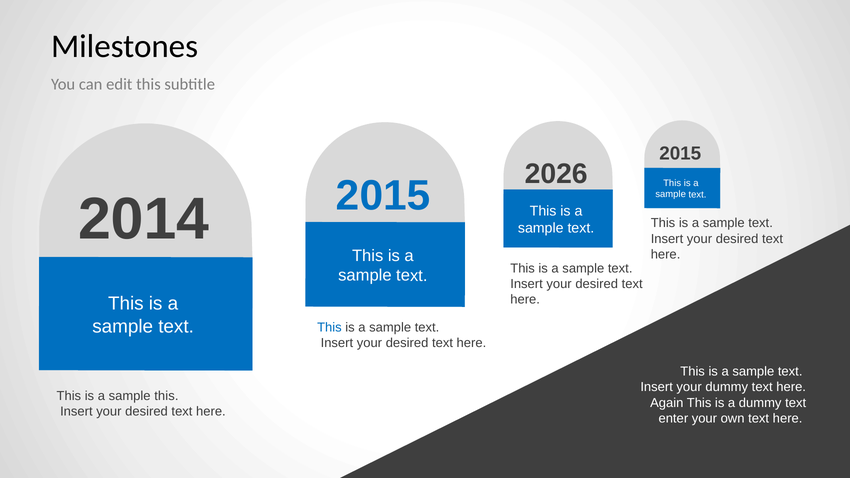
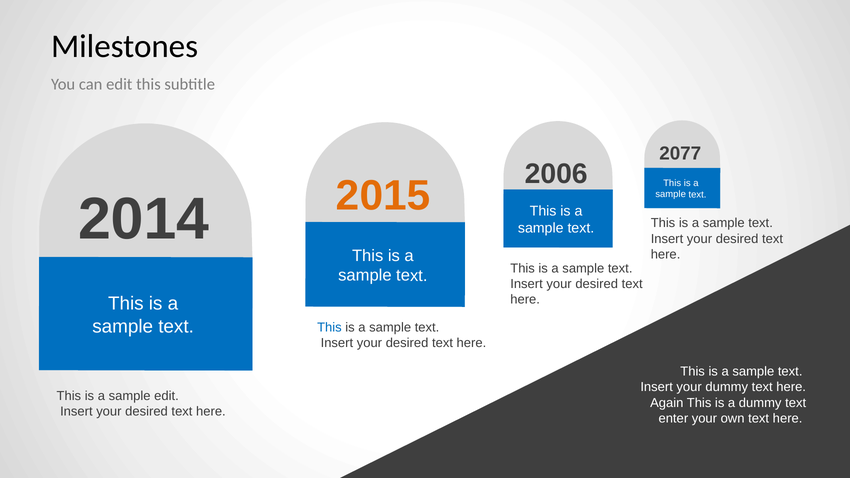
2015: 2015 -> 2077 (680, 154)
2026: 2026 -> 2006 (556, 174)
2015 colour: blue -> orange (383, 196)
sample this: this -> edit (166, 396)
